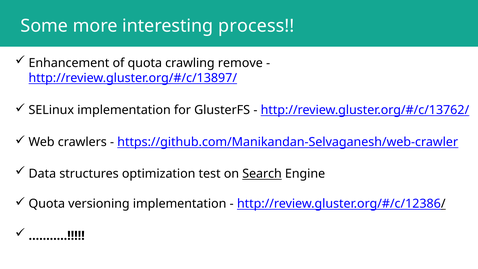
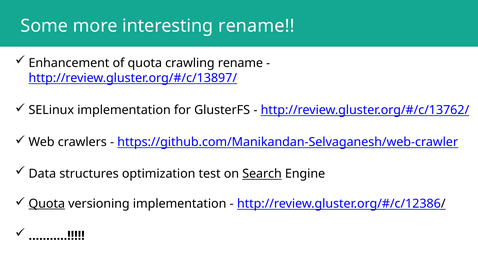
interesting process: process -> rename (256, 26)
crawling remove: remove -> rename (240, 63)
Quota underline: none -> present (47, 204)
